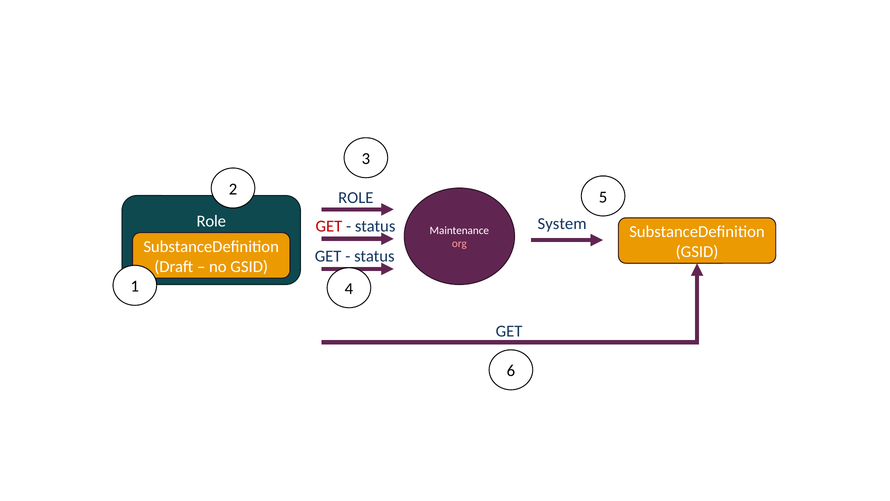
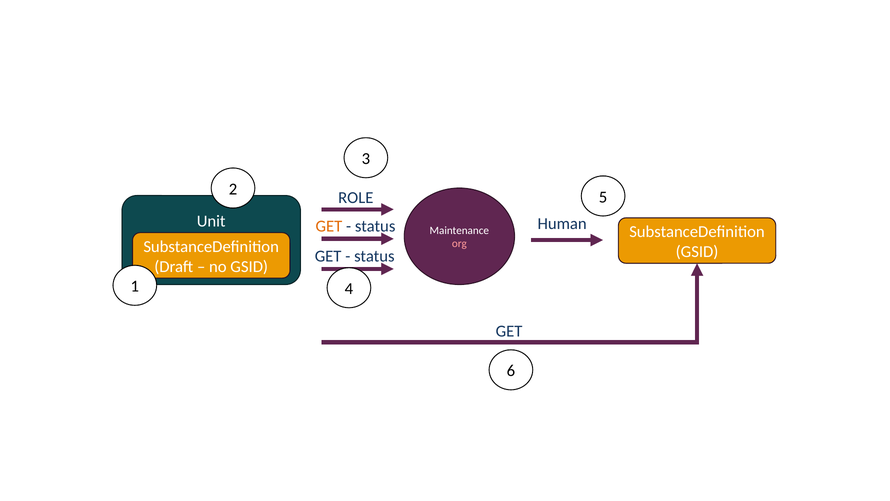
Role: Role -> Unit (211, 221)
System: System -> Human (562, 224)
GET colour: red -> orange (329, 226)
